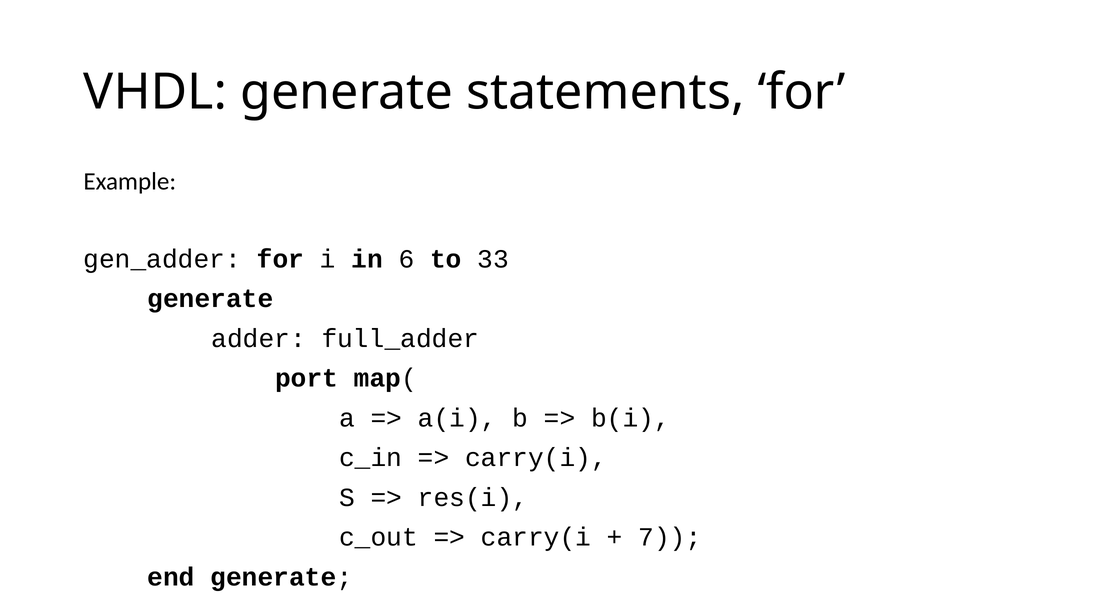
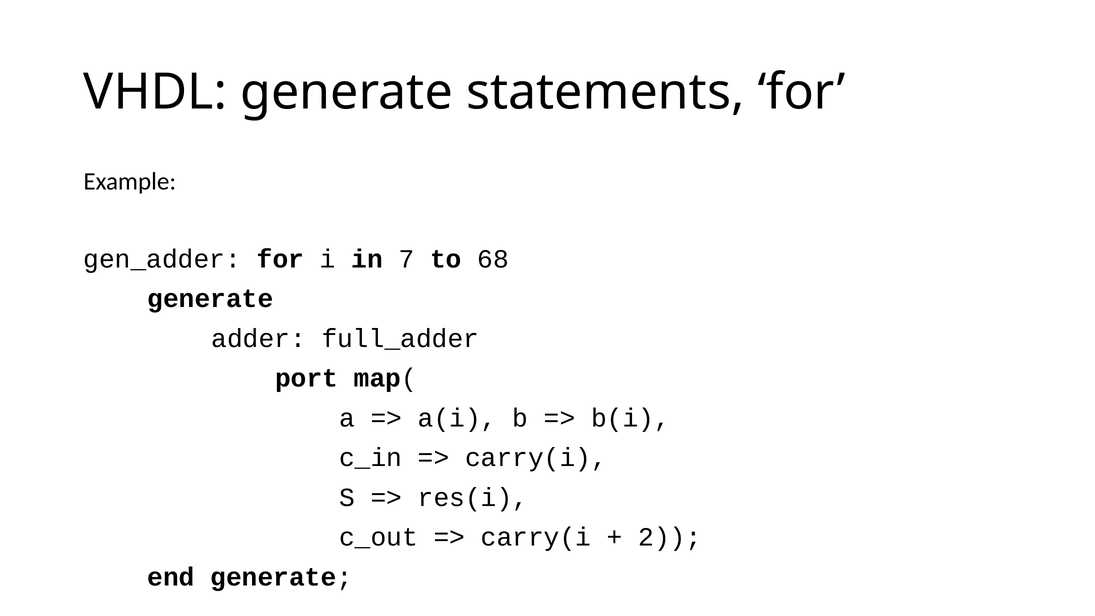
6: 6 -> 7 (406, 259)
33: 33 -> 68 (493, 259)
7: 7 -> 2 (670, 537)
